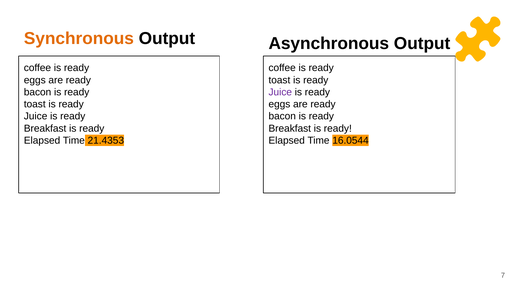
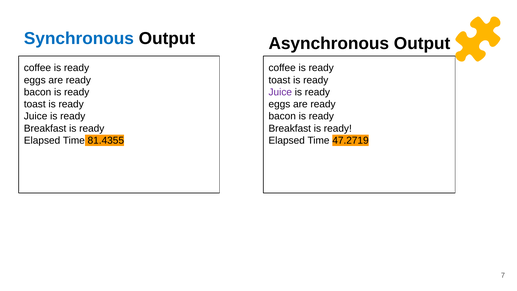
Synchronous colour: orange -> blue (79, 38)
21.4353: 21.4353 -> 81.4355 (106, 140)
16.0544: 16.0544 -> 47.2719 (351, 140)
